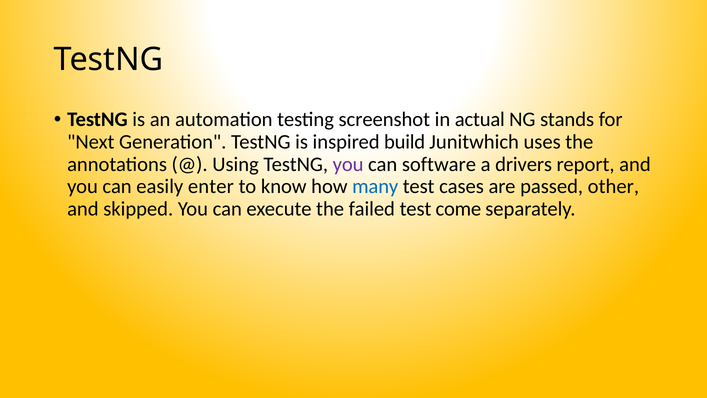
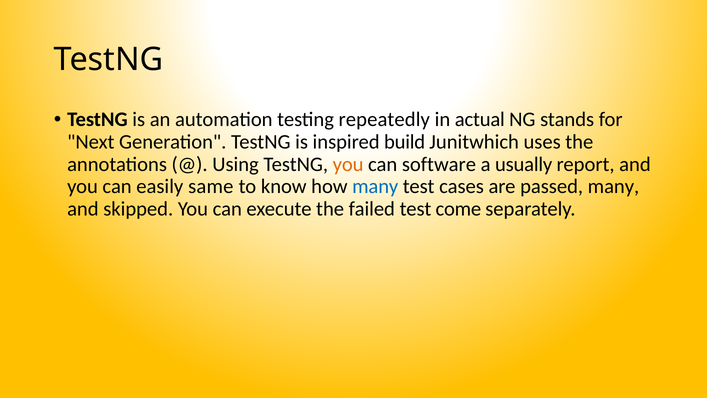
screenshot: screenshot -> repeatedly (384, 120)
you colour: purple -> orange (348, 164)
drivers: drivers -> usually (524, 164)
enter: enter -> same (211, 186)
passed other: other -> many (613, 186)
